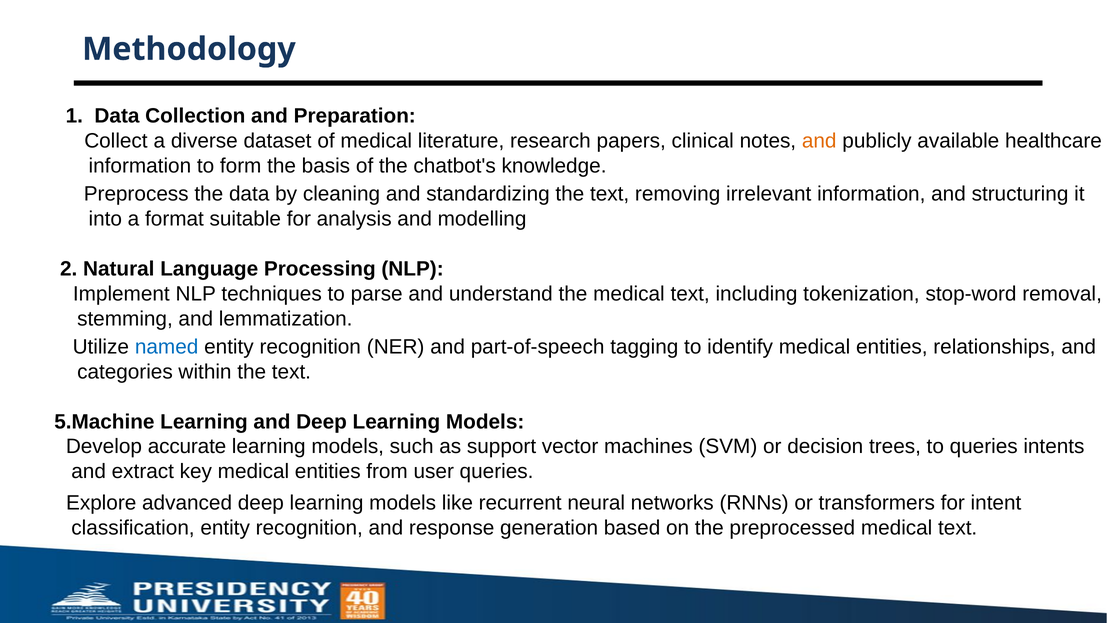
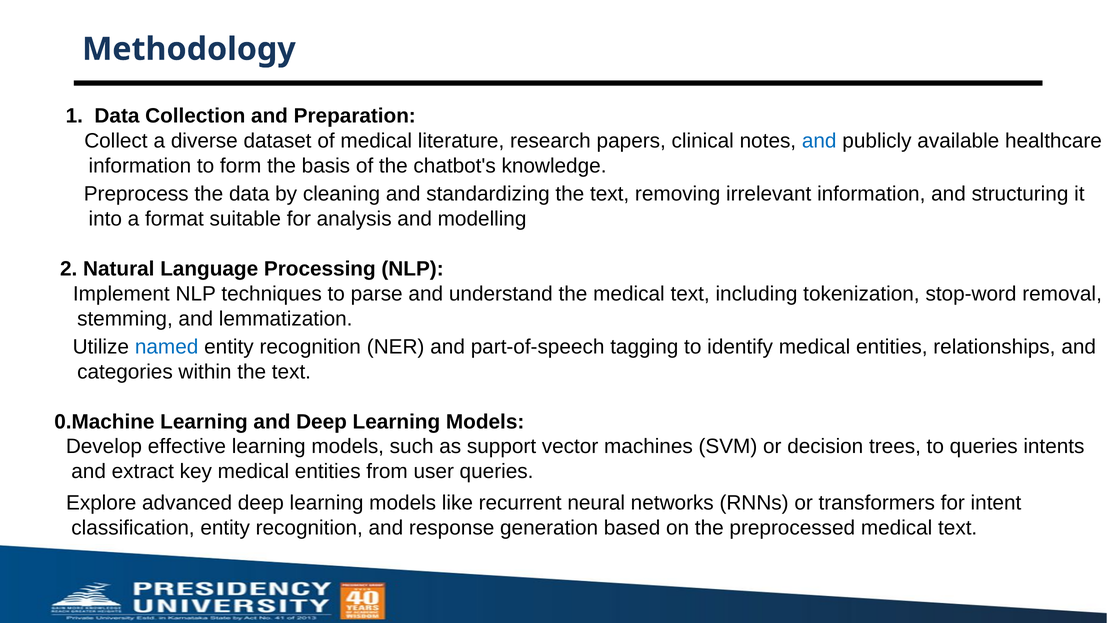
and colour: orange -> blue (819, 141)
5.Machine: 5.Machine -> 0.Machine (104, 421)
accurate: accurate -> effective (187, 446)
